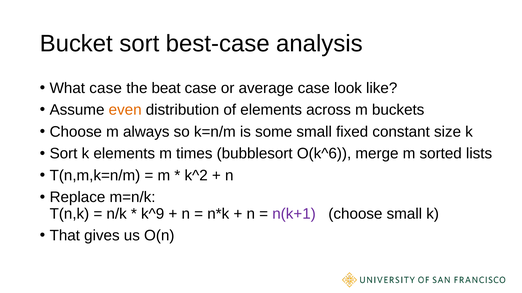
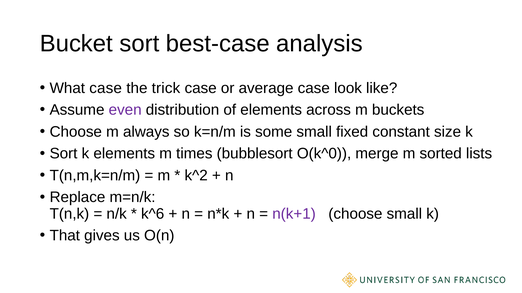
beat: beat -> trick (166, 88)
even colour: orange -> purple (125, 110)
O(k^6: O(k^6 -> O(k^0 (324, 154)
k^9: k^9 -> k^6 (153, 214)
